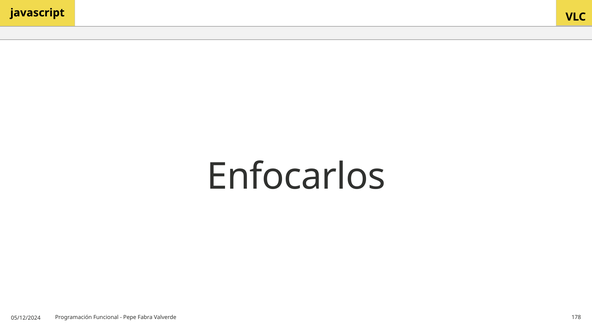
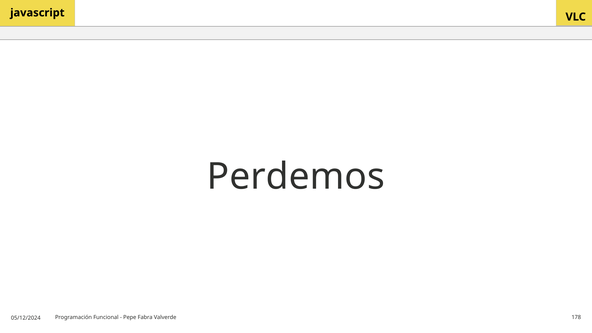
Enfocarlos: Enfocarlos -> Perdemos (296, 177)
